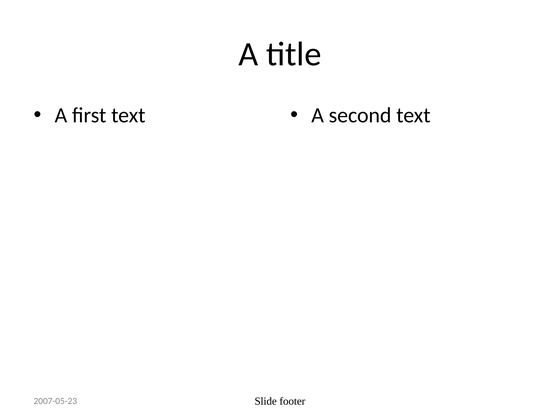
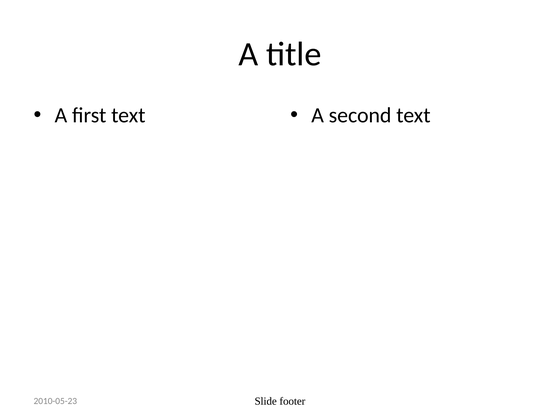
2007-05-23: 2007-05-23 -> 2010-05-23 (55, 401)
